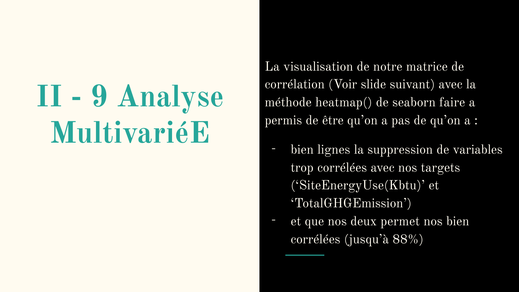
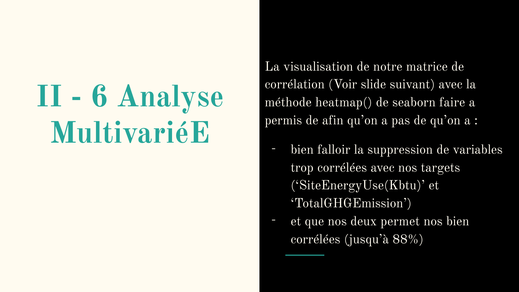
9: 9 -> 6 (99, 97)
être: être -> afin (333, 120)
lignes: lignes -> falloir (334, 150)
